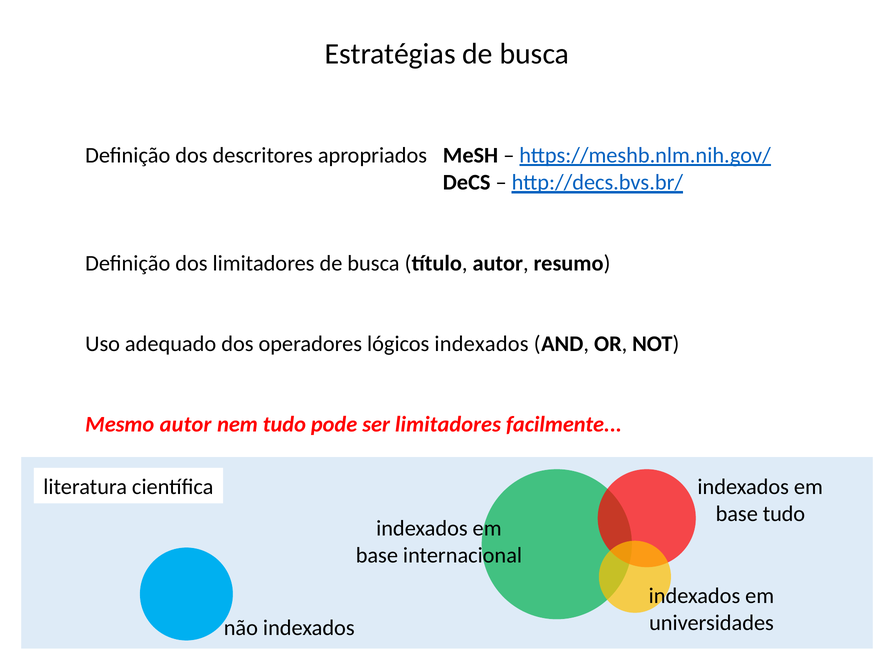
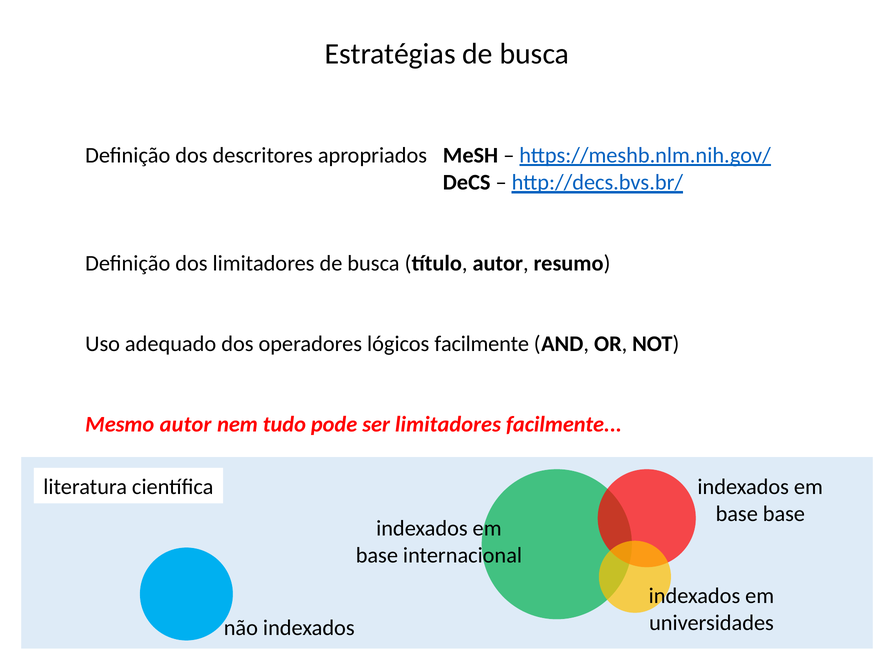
lógicos indexados: indexados -> facilmente (482, 344)
base tudo: tudo -> base (784, 514)
